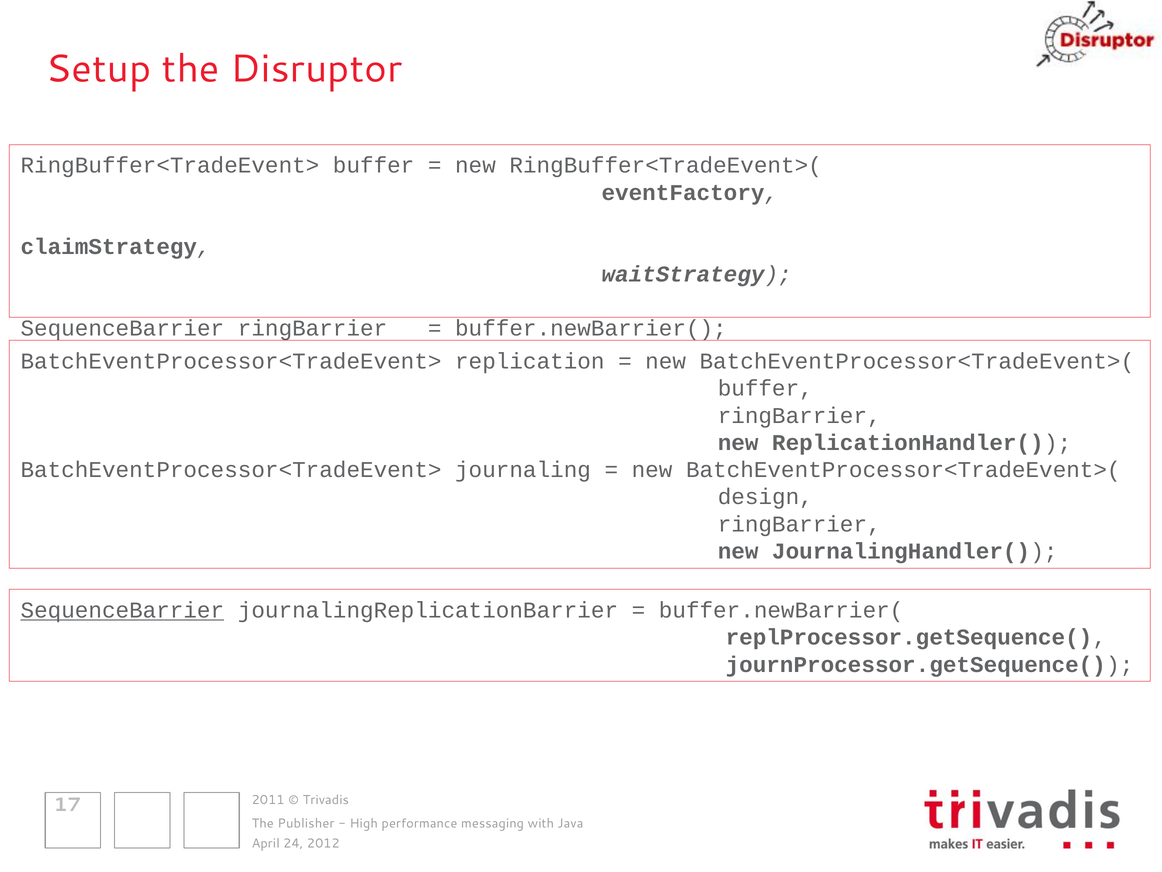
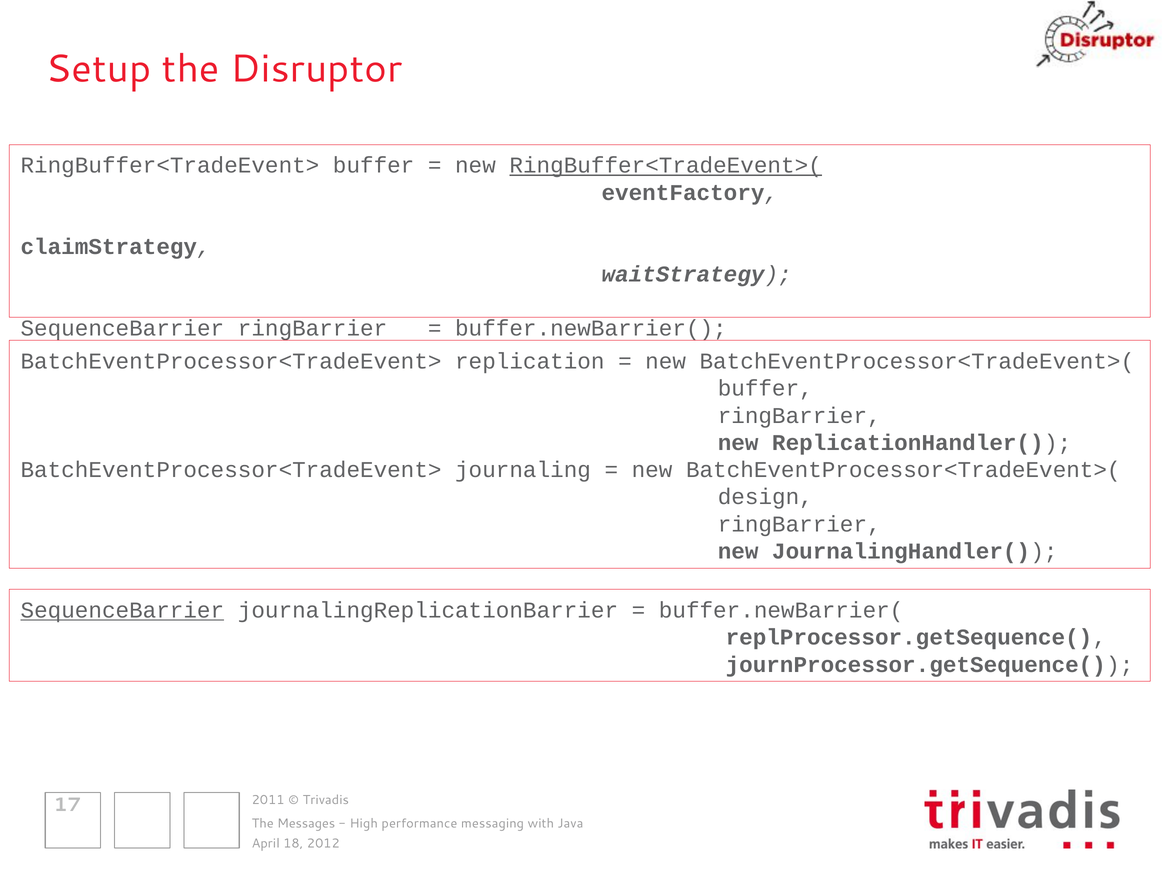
RingBuffer<TradeEvent>( underline: none -> present (666, 165)
Publisher: Publisher -> Messages (306, 823)
24: 24 -> 18 (293, 843)
